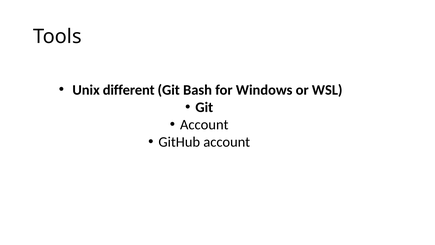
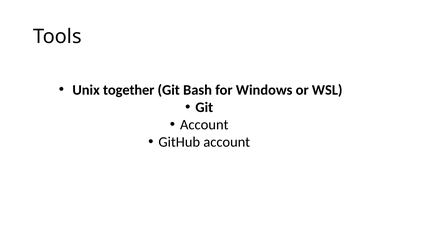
different: different -> together (129, 90)
